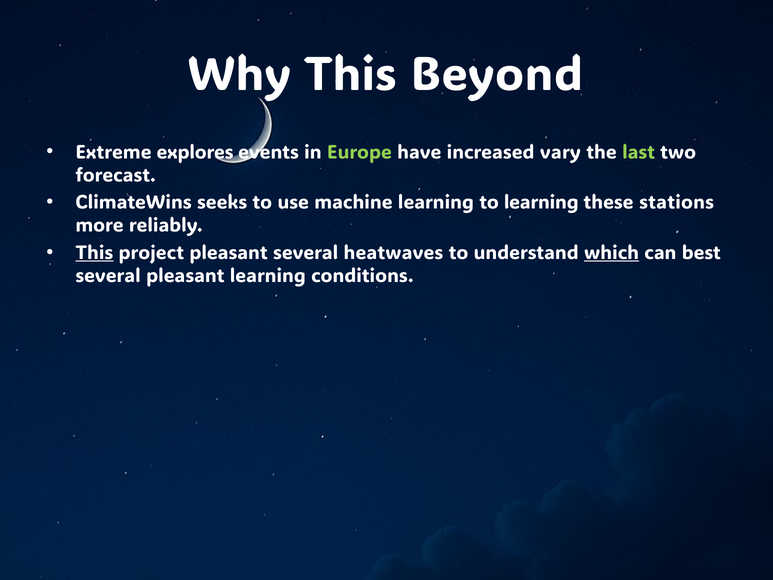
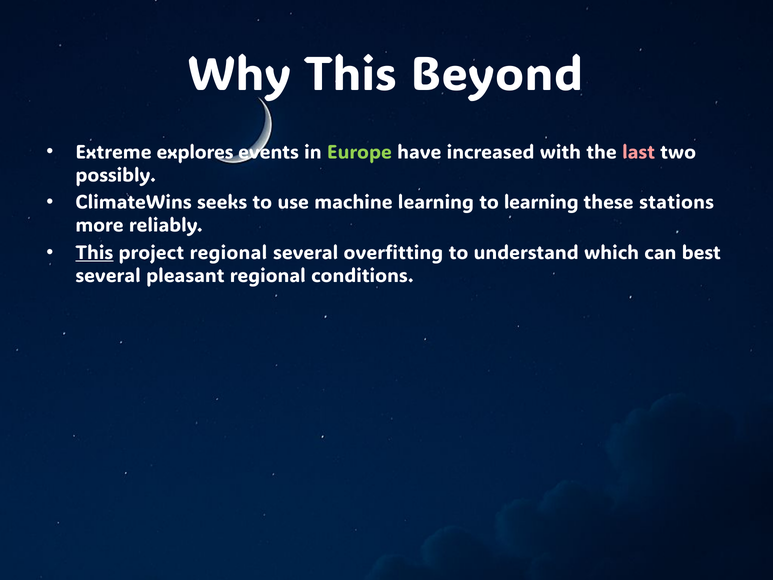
vary: vary -> with (560, 152)
last colour: light green -> pink (639, 152)
forecast: forecast -> possibly (116, 175)
project pleasant: pleasant -> regional (228, 253)
heatwaves: heatwaves -> overfitting (393, 253)
which underline: present -> none (612, 253)
pleasant learning: learning -> regional (268, 276)
